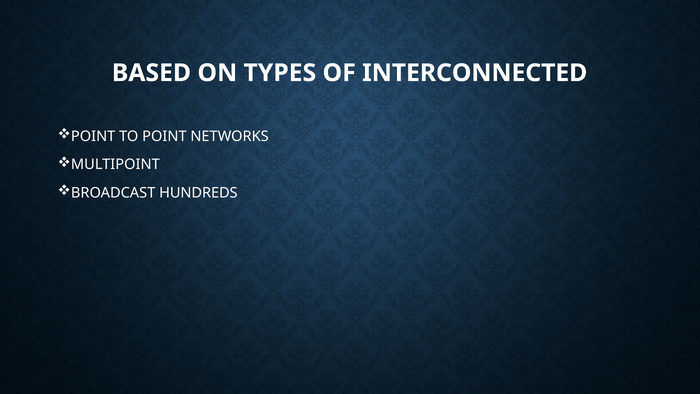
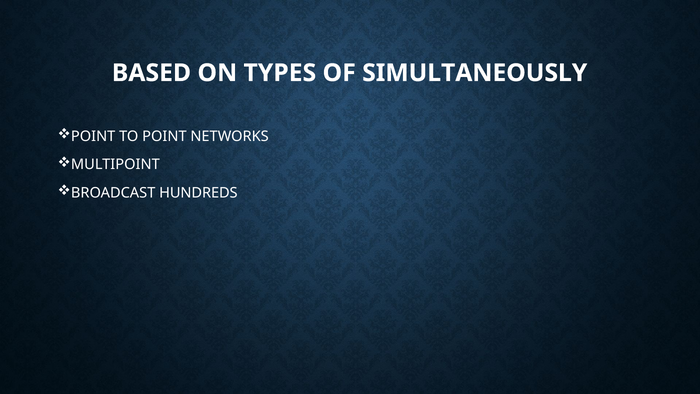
INTERCONNECTED: INTERCONNECTED -> SIMULTANEOUSLY (475, 73)
